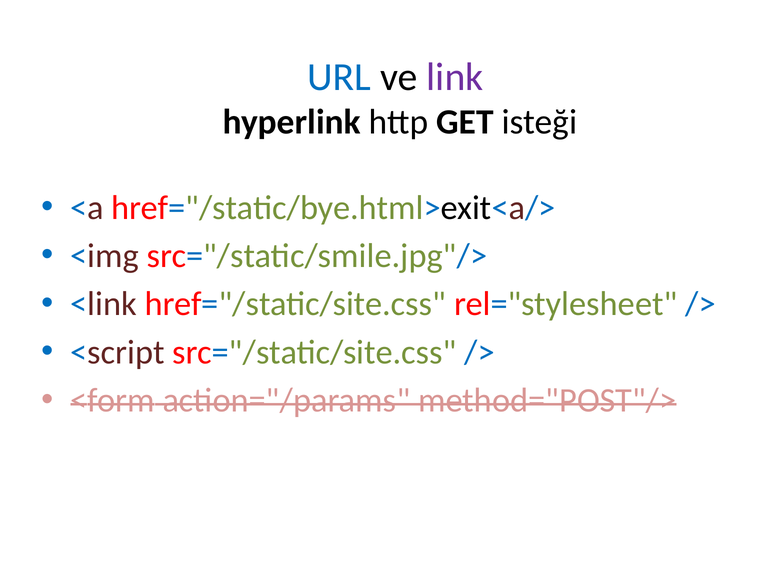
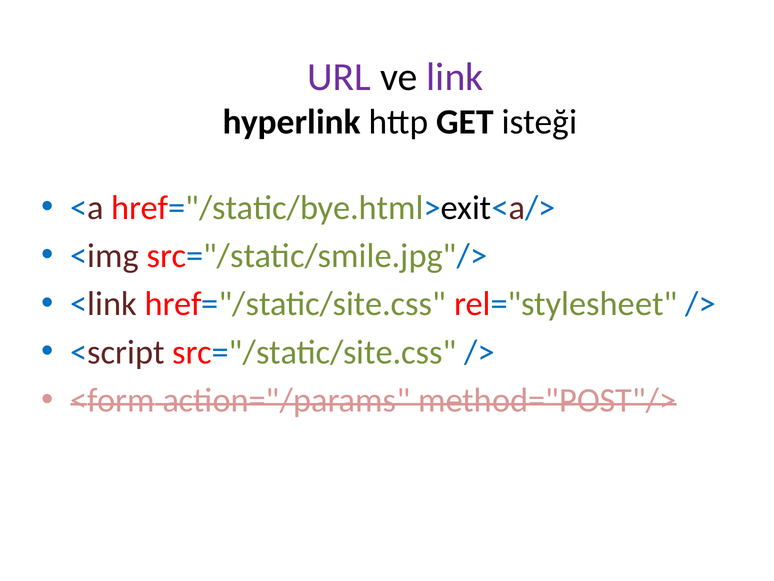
URL colour: blue -> purple (339, 77)
